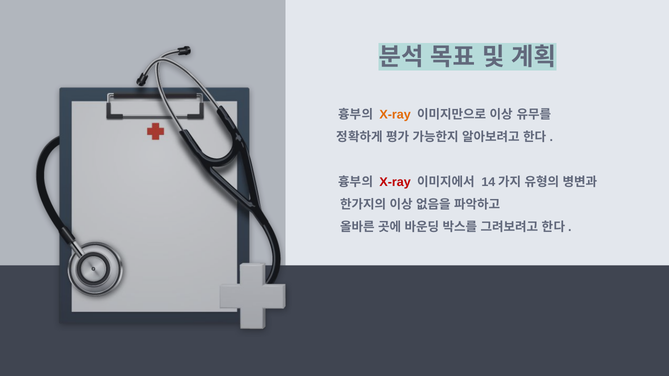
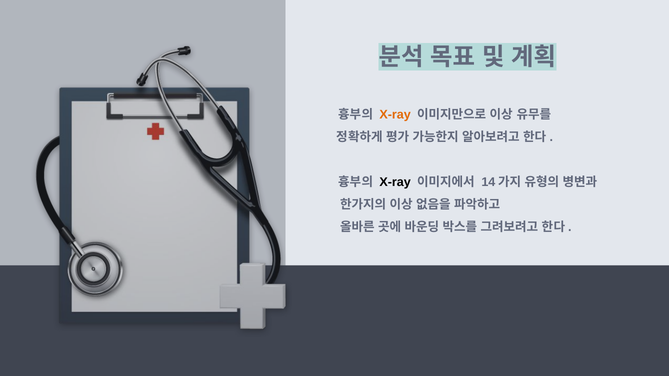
X-ray colour: red -> black (395, 182)
